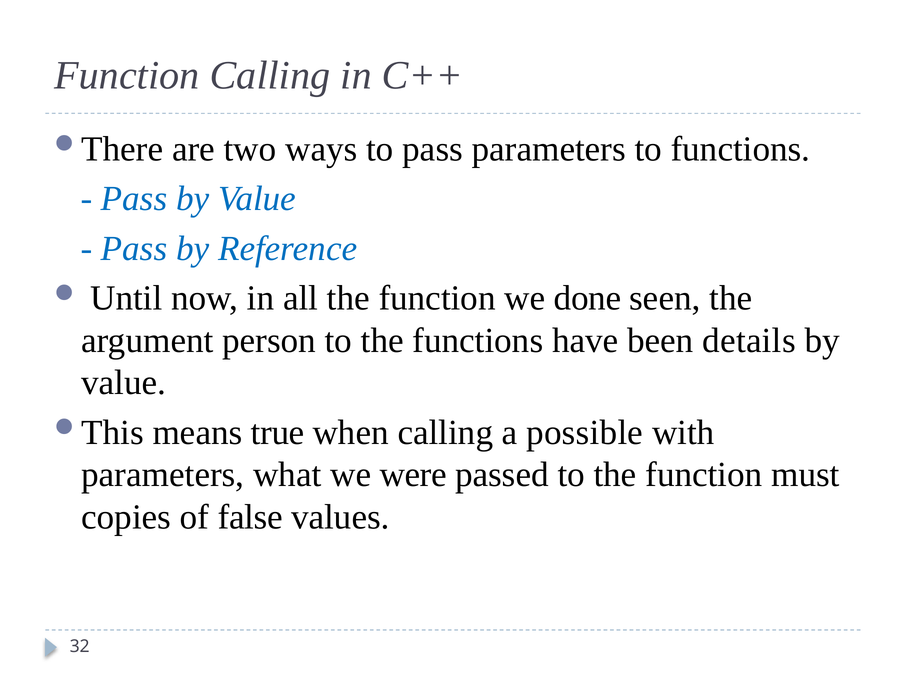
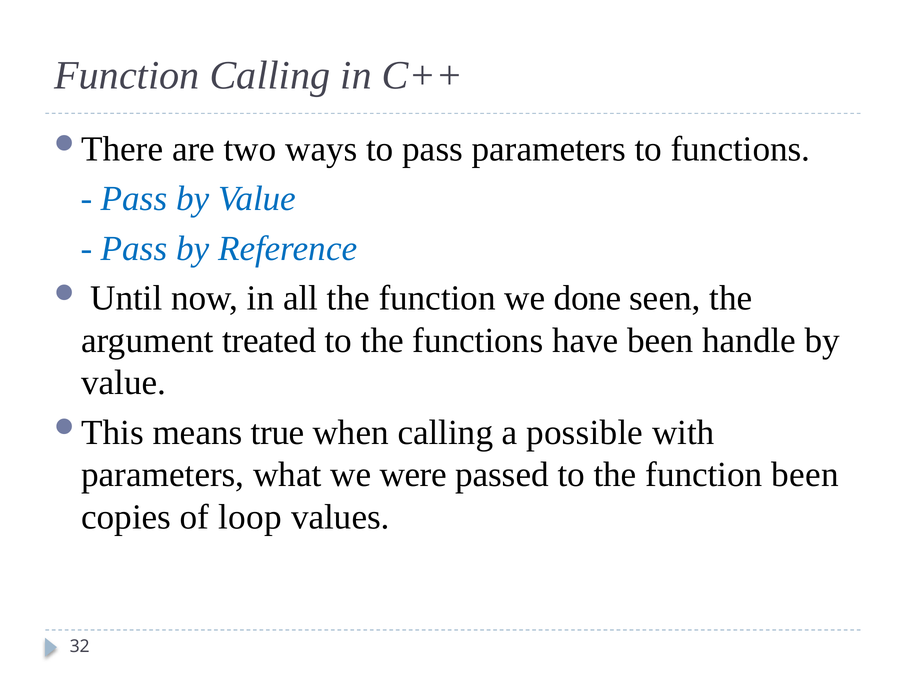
person: person -> treated (269, 340)
details: details -> handle (749, 340)
function must: must -> been (805, 474)
false: false -> loop (250, 517)
